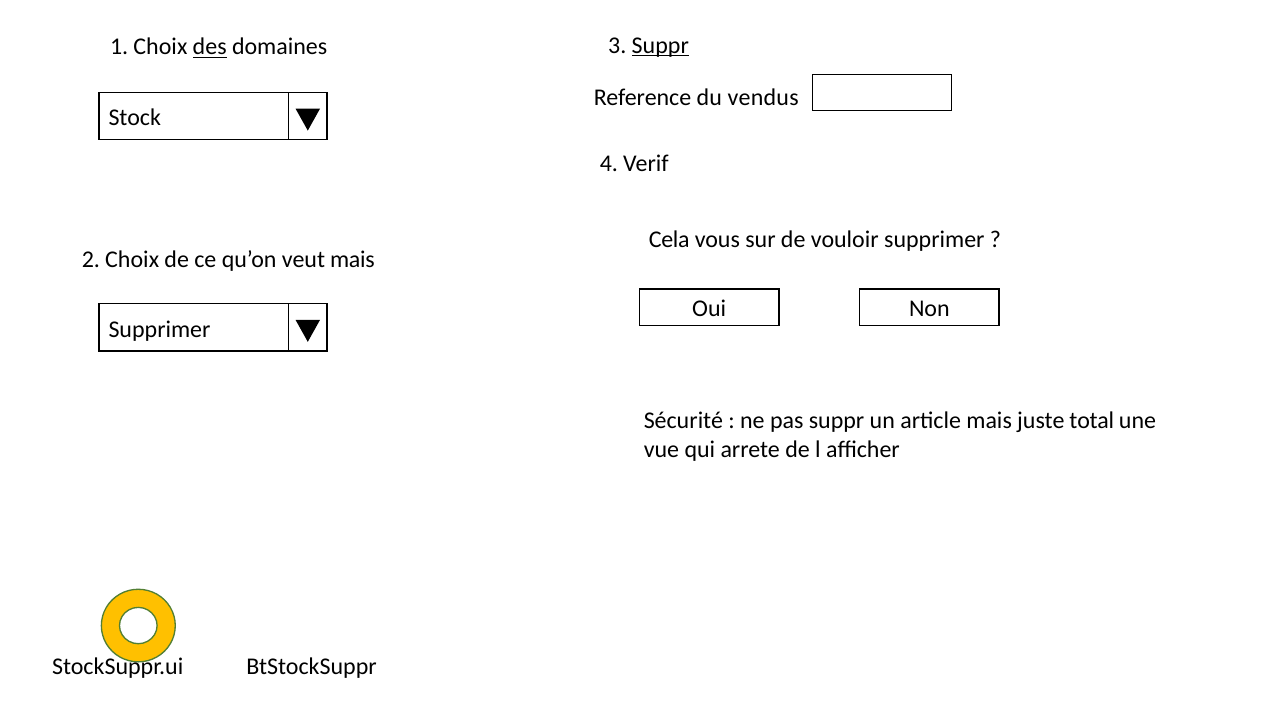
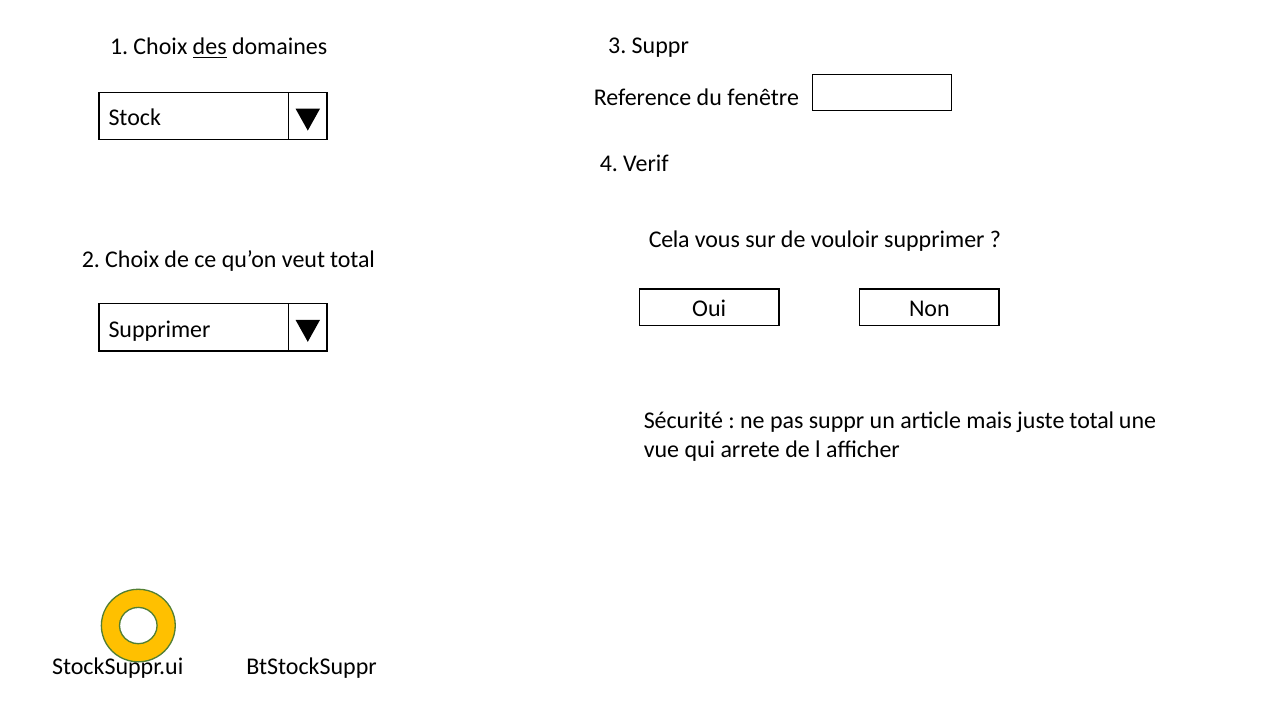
Suppr underline: present -> none (660, 45)
vendus: vendus -> fenêtre (763, 98)
veut mais: mais -> total (352, 260)
